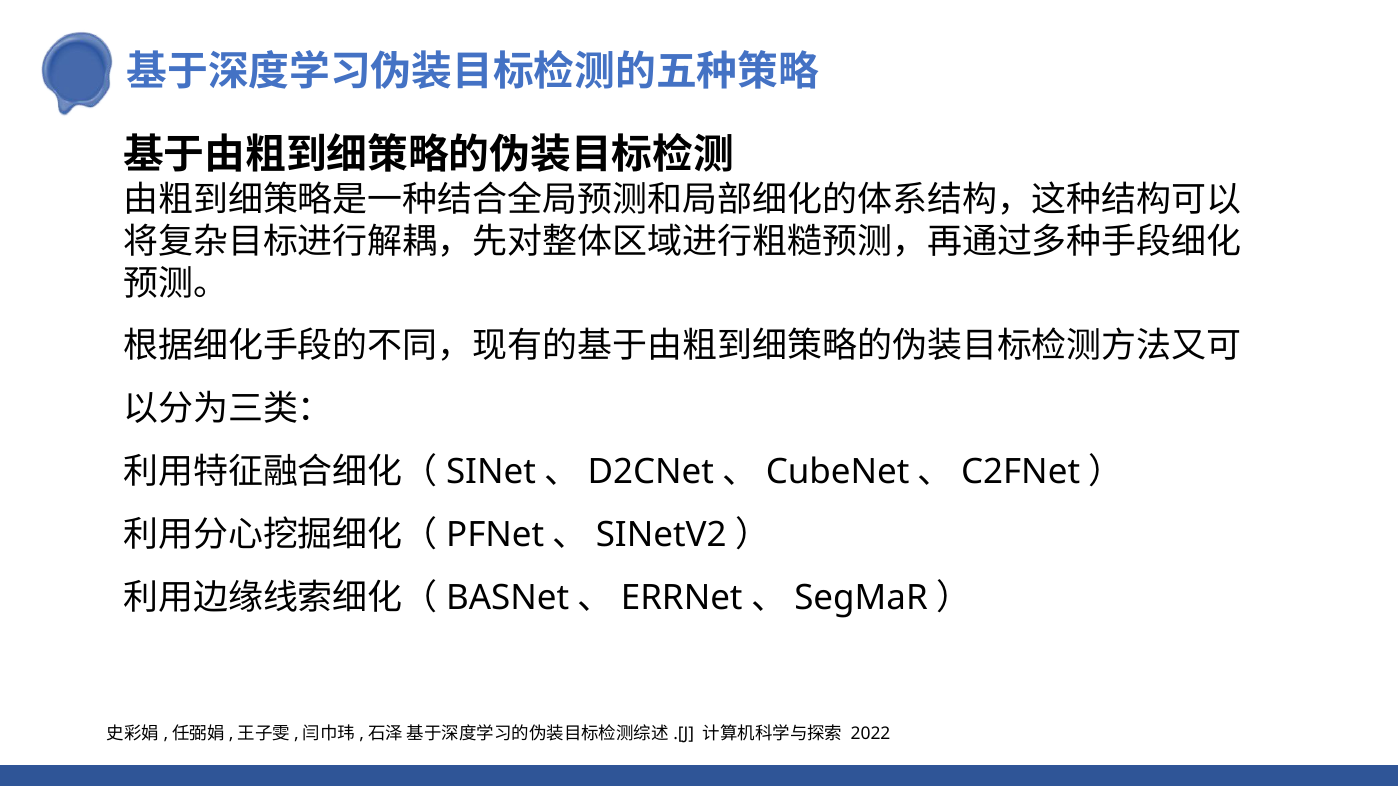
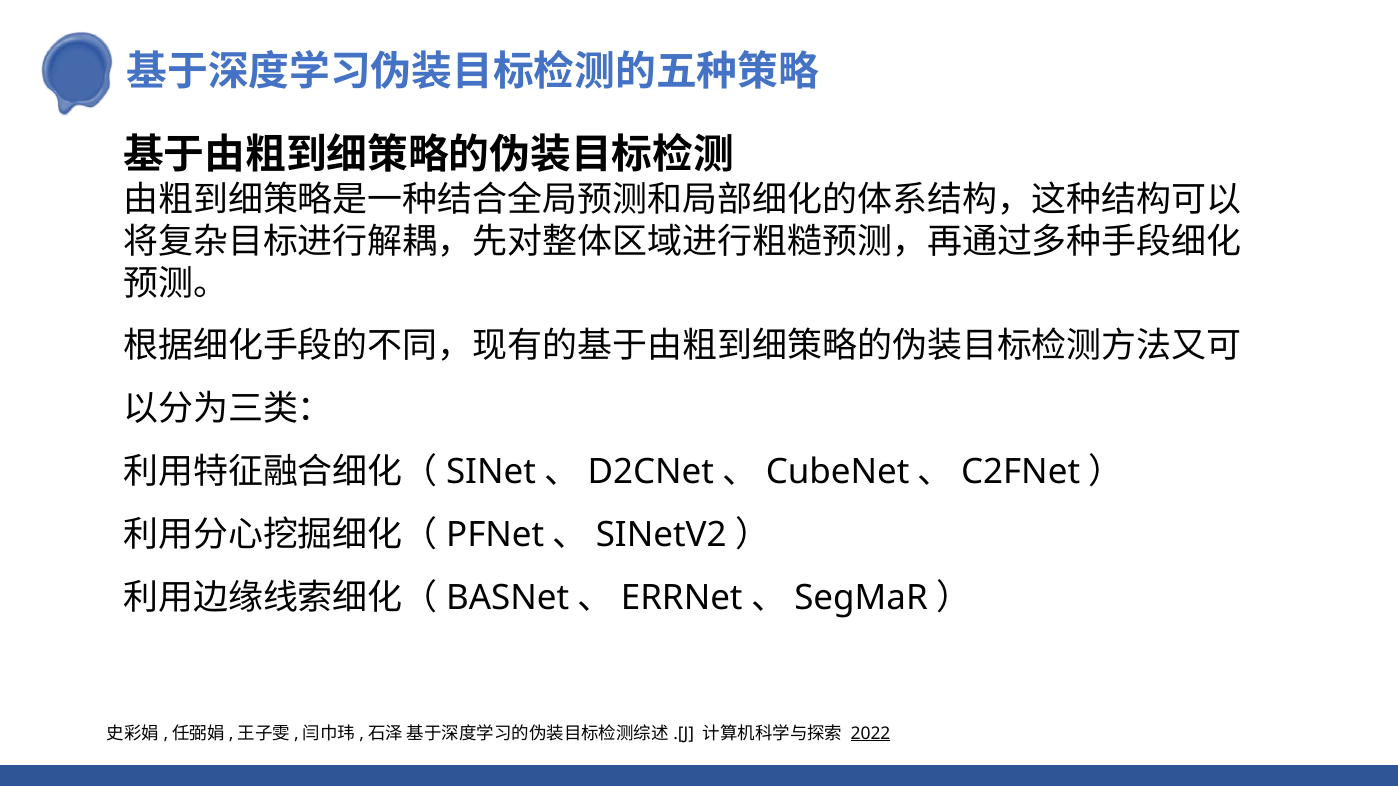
2022 underline: none -> present (871, 734)
